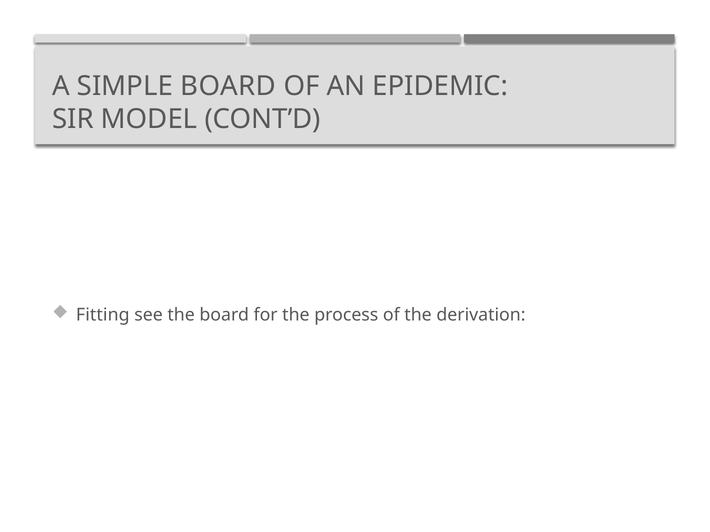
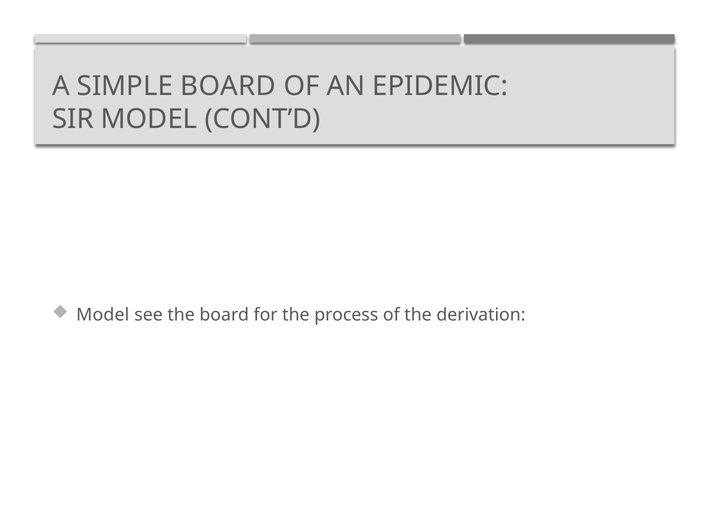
Fitting: Fitting -> Model (103, 315)
